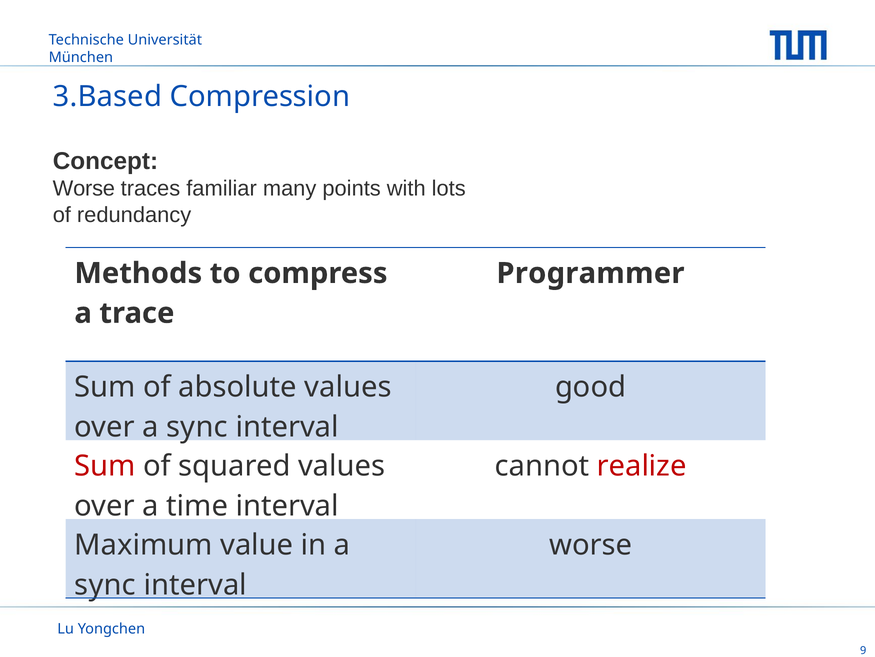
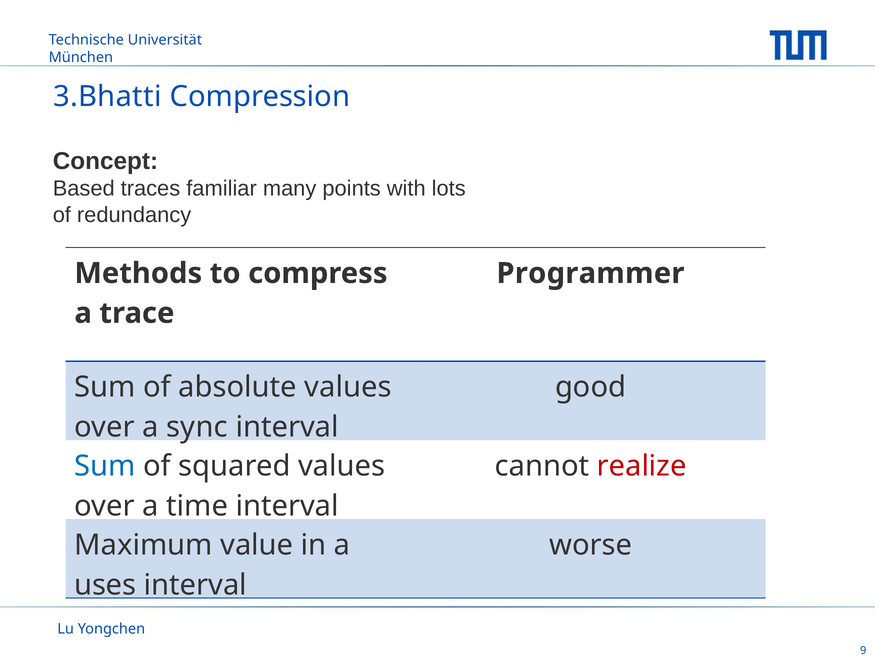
3.Based: 3.Based -> 3.Bhatti (107, 96)
Worse: Worse -> Based (84, 188)
Sum colour: red -> blue (105, 466)
sync: sync -> uses (105, 584)
